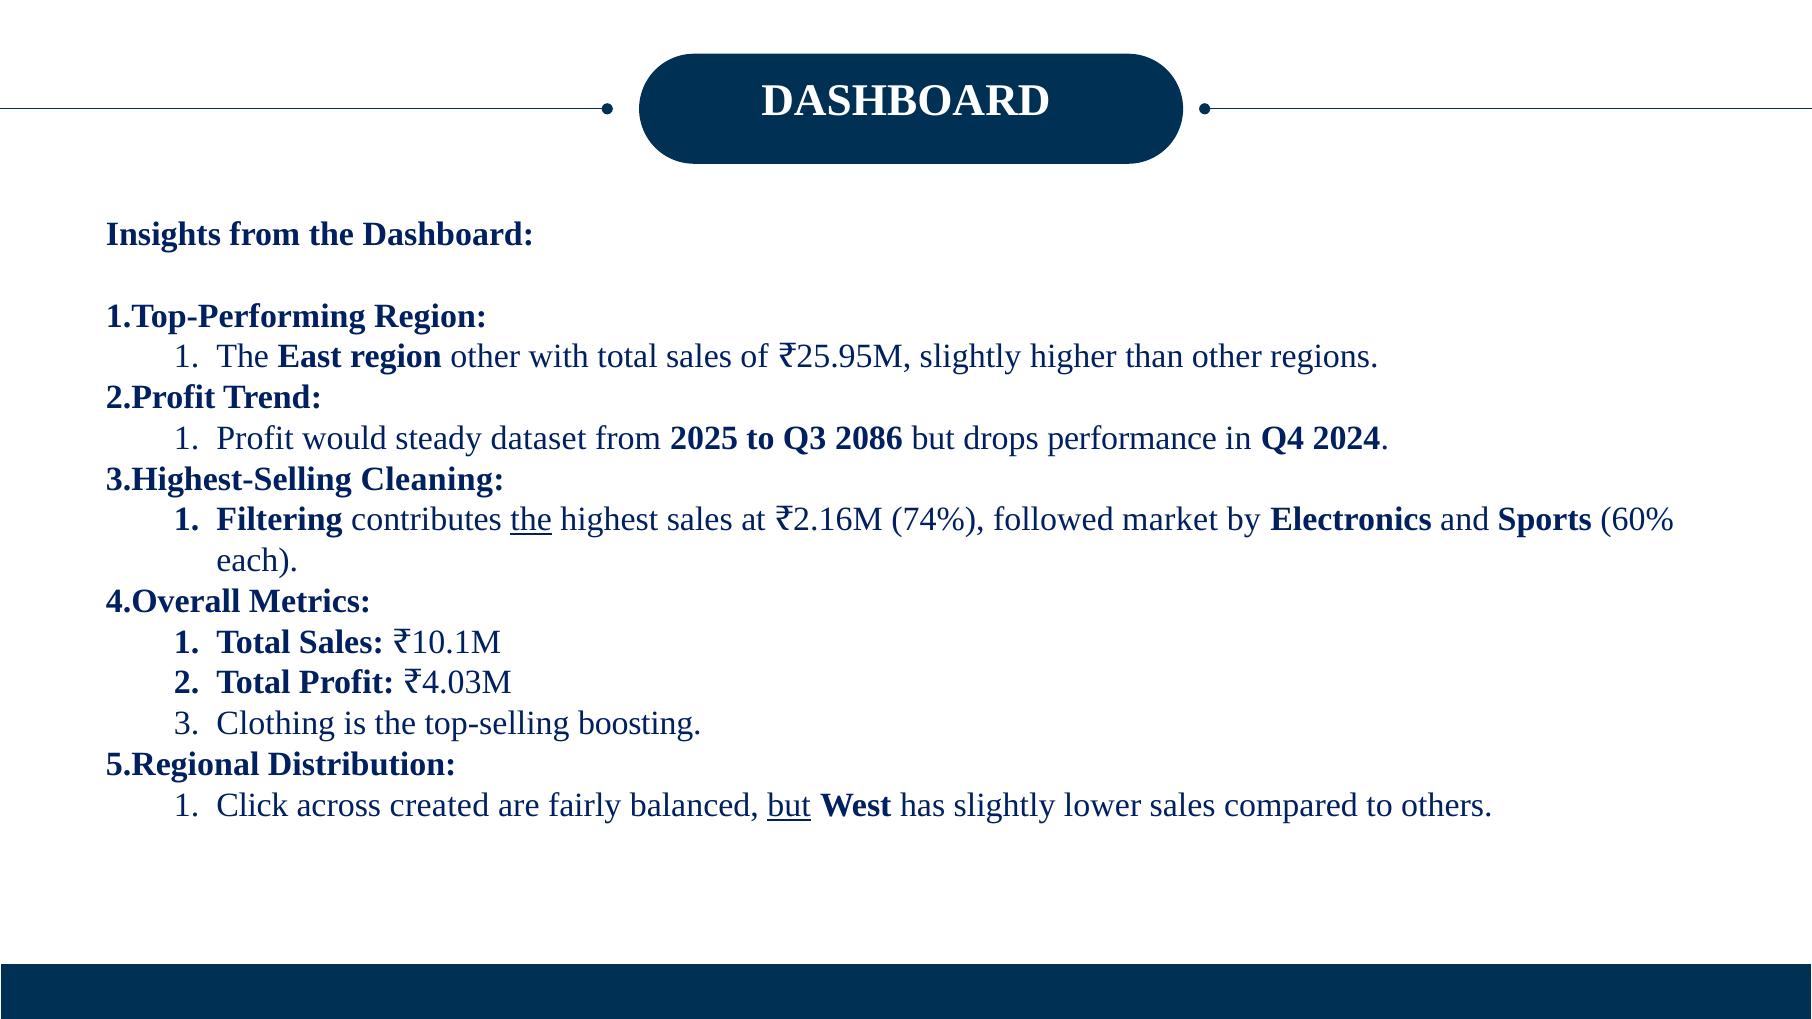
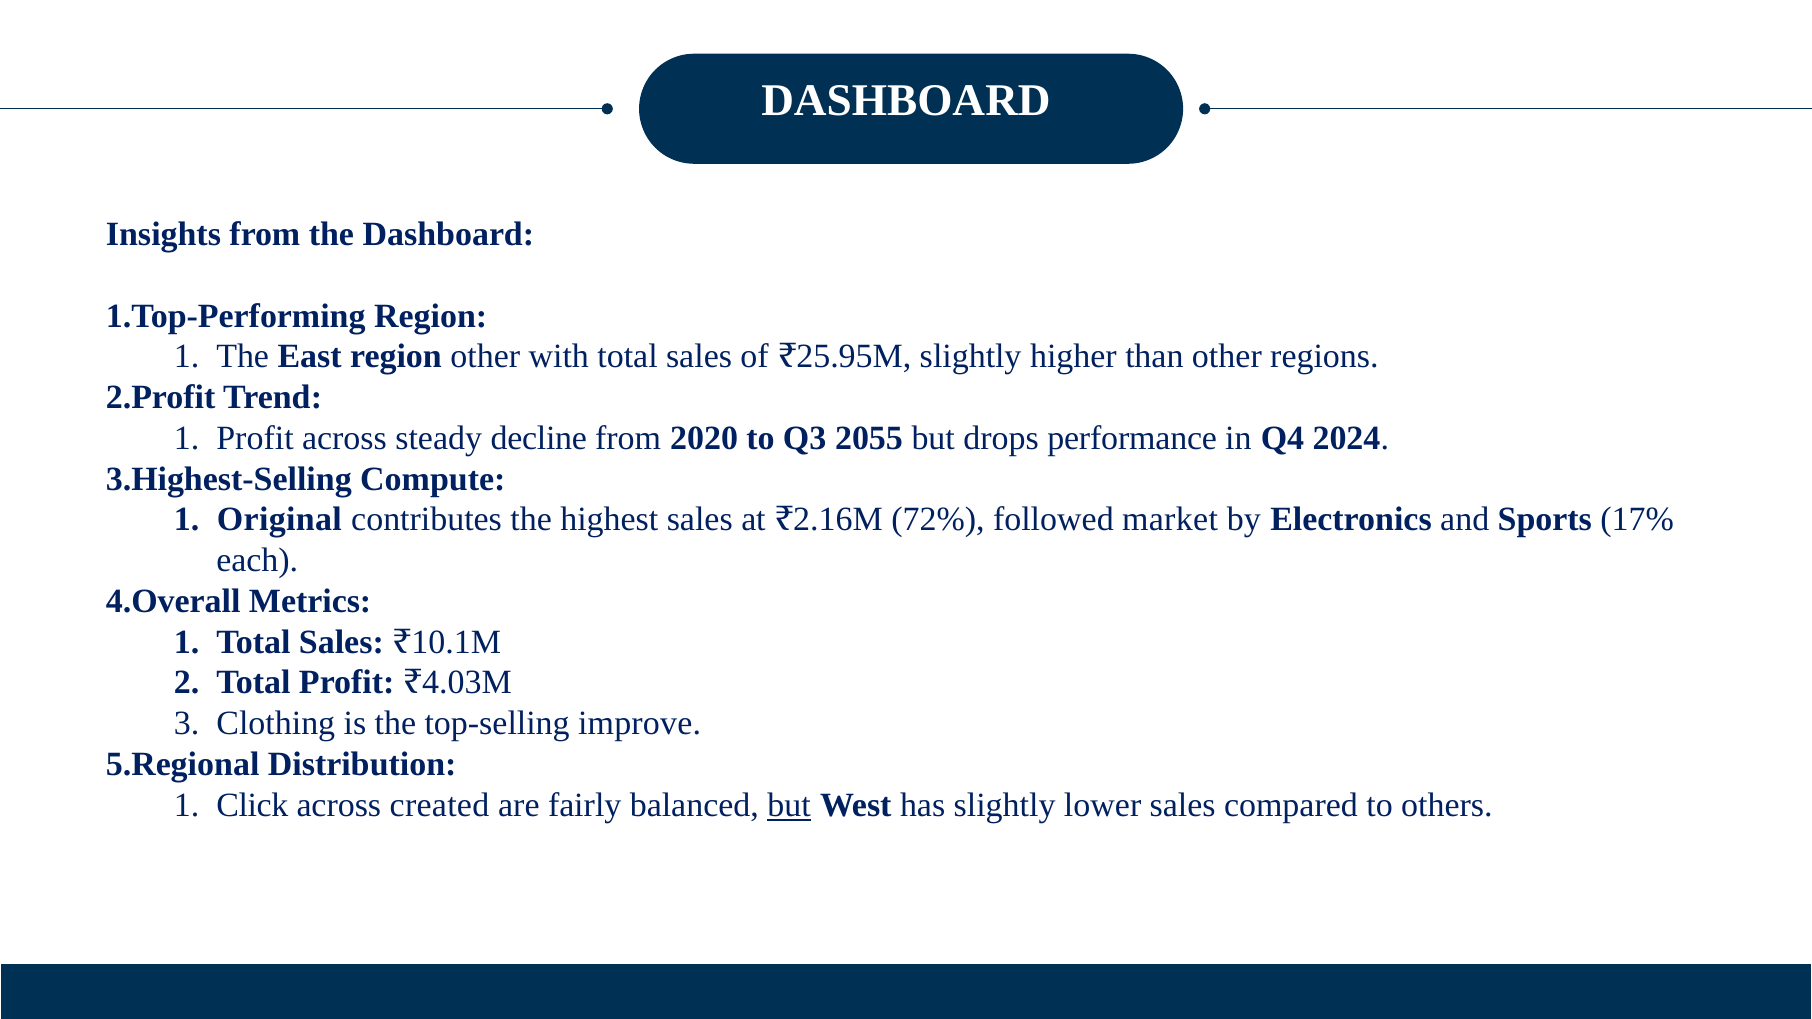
Profit would: would -> across (344, 438)
dataset: dataset -> decline (539, 438)
2025: 2025 -> 2020 (704, 438)
2086: 2086 -> 2055 (869, 438)
Cleaning: Cleaning -> Compute (433, 479)
Filtering: Filtering -> Original (279, 520)
the underline: present -> none (531, 520)
74%: 74% -> 72% (938, 520)
60%: 60% -> 17% (1637, 520)
boosting: boosting -> improve (640, 724)
